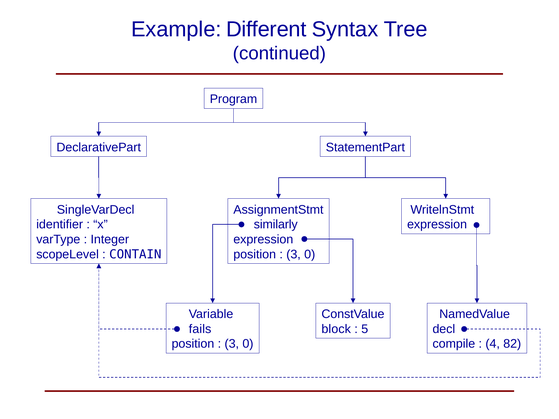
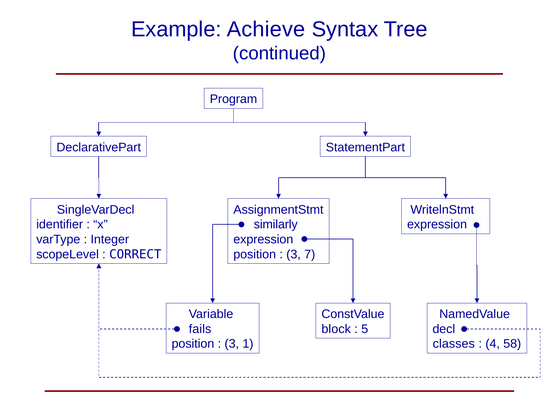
Different: Different -> Achieve (266, 29)
CONTAIN: CONTAIN -> CORRECT (135, 254)
0: 0 -> 7 (310, 254)
0: 0 -> 1 (248, 344)
compile: compile -> classes (454, 344)
82: 82 -> 58 (512, 344)
